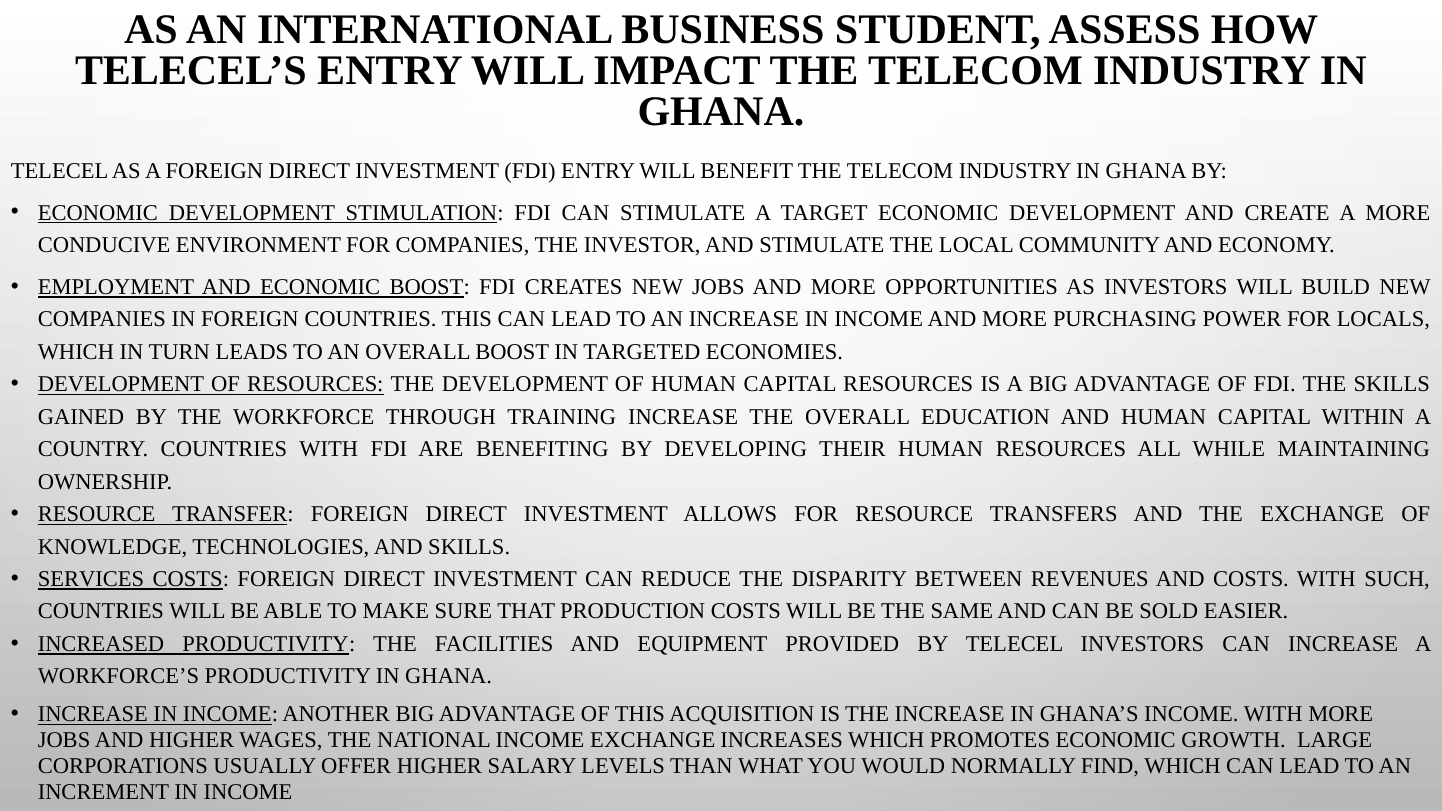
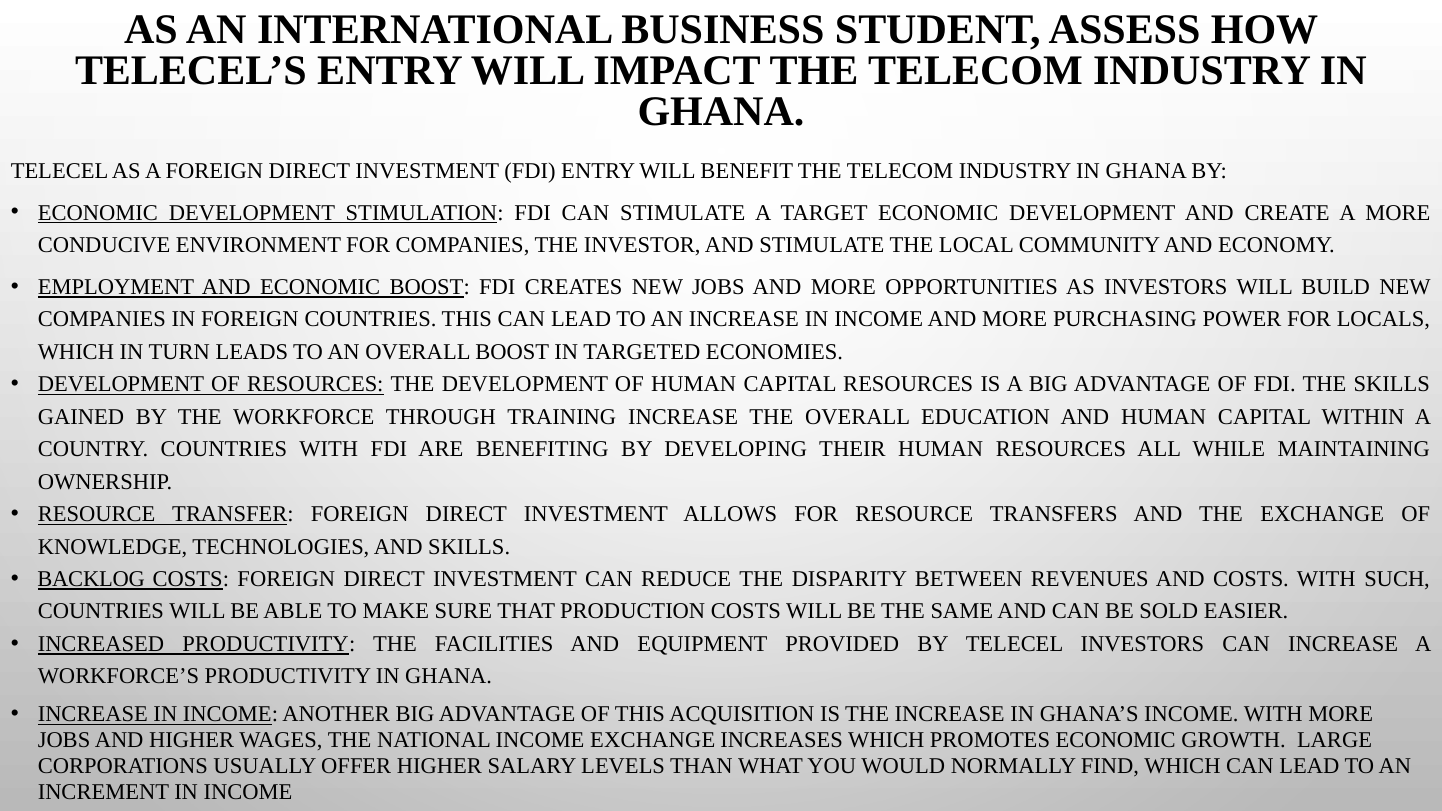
SERVICES: SERVICES -> BACKLOG (91, 579)
